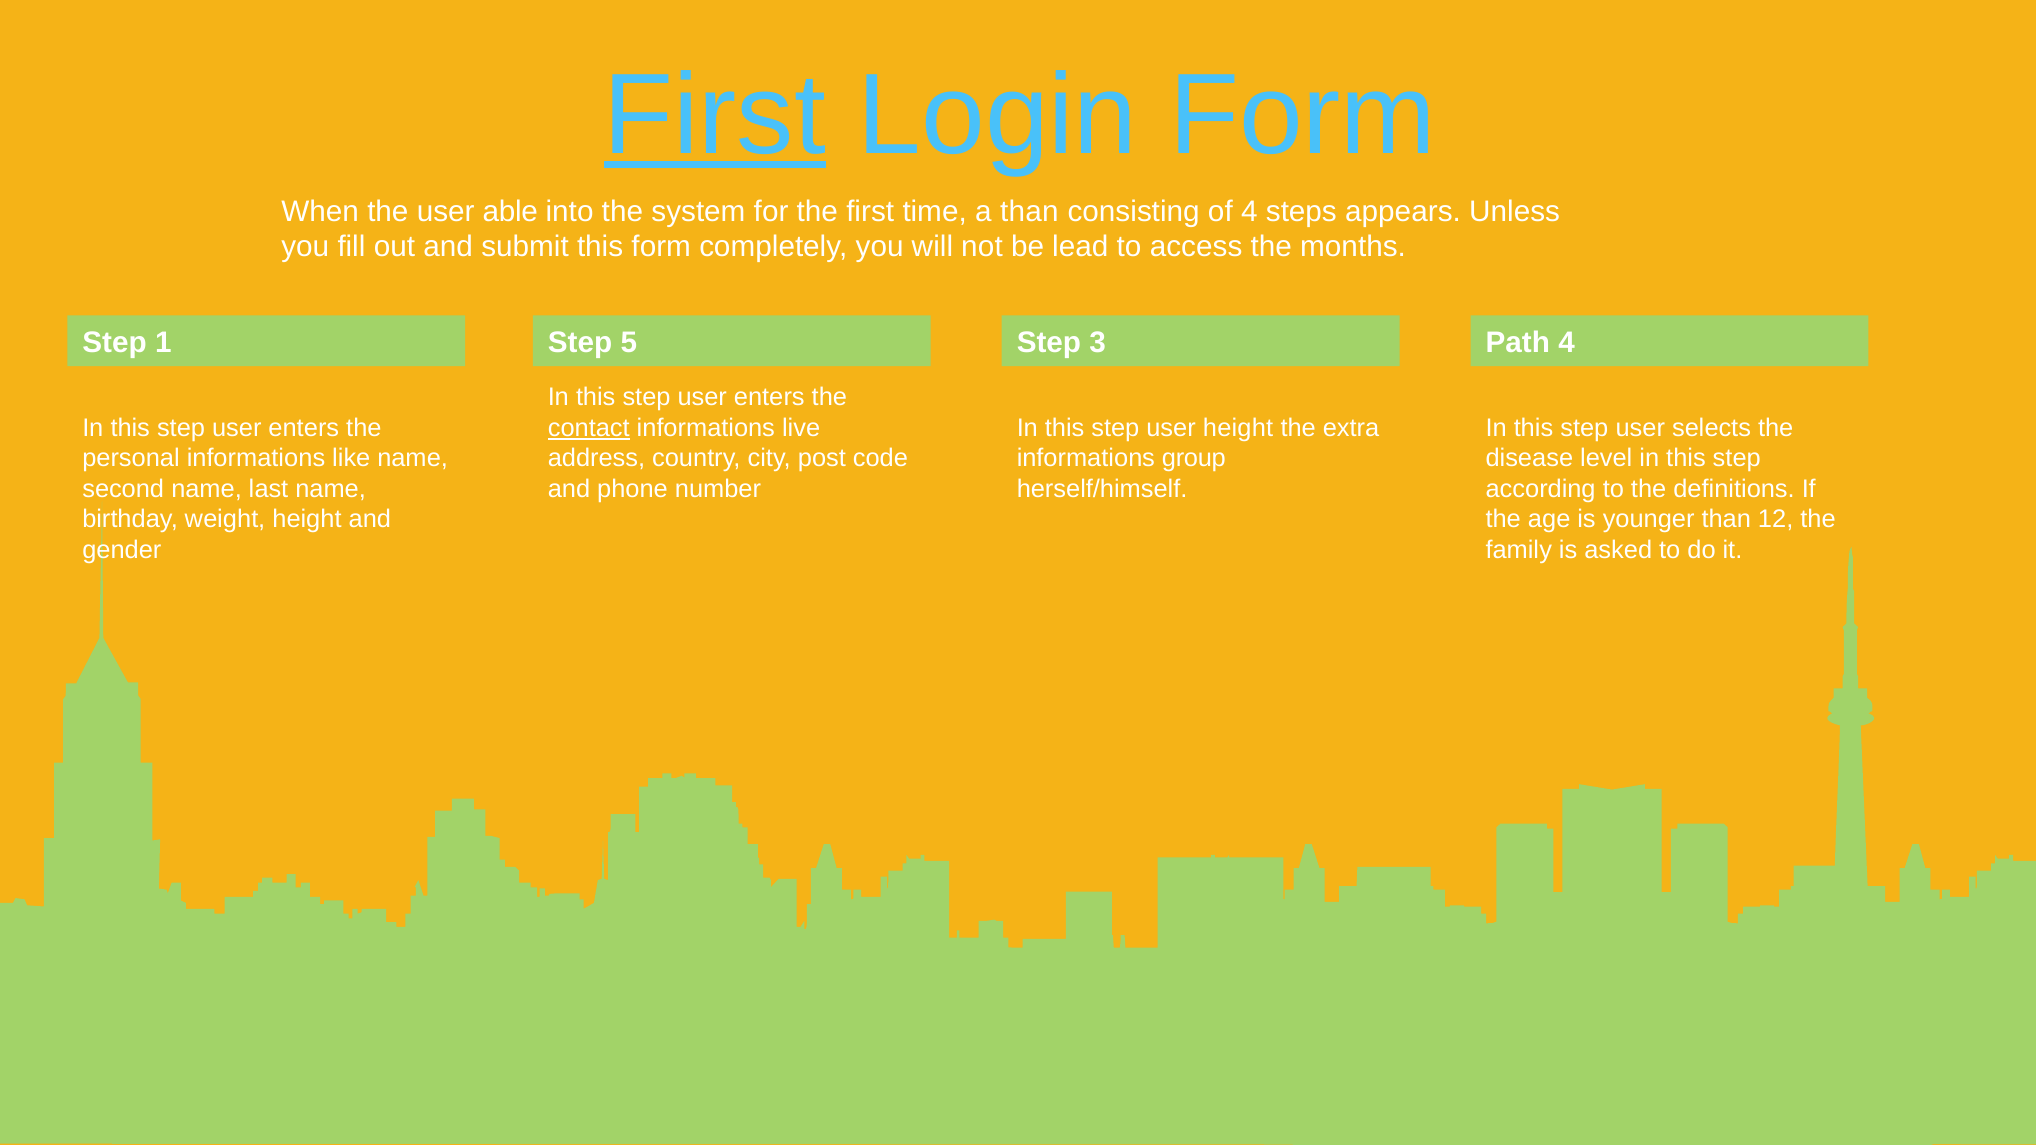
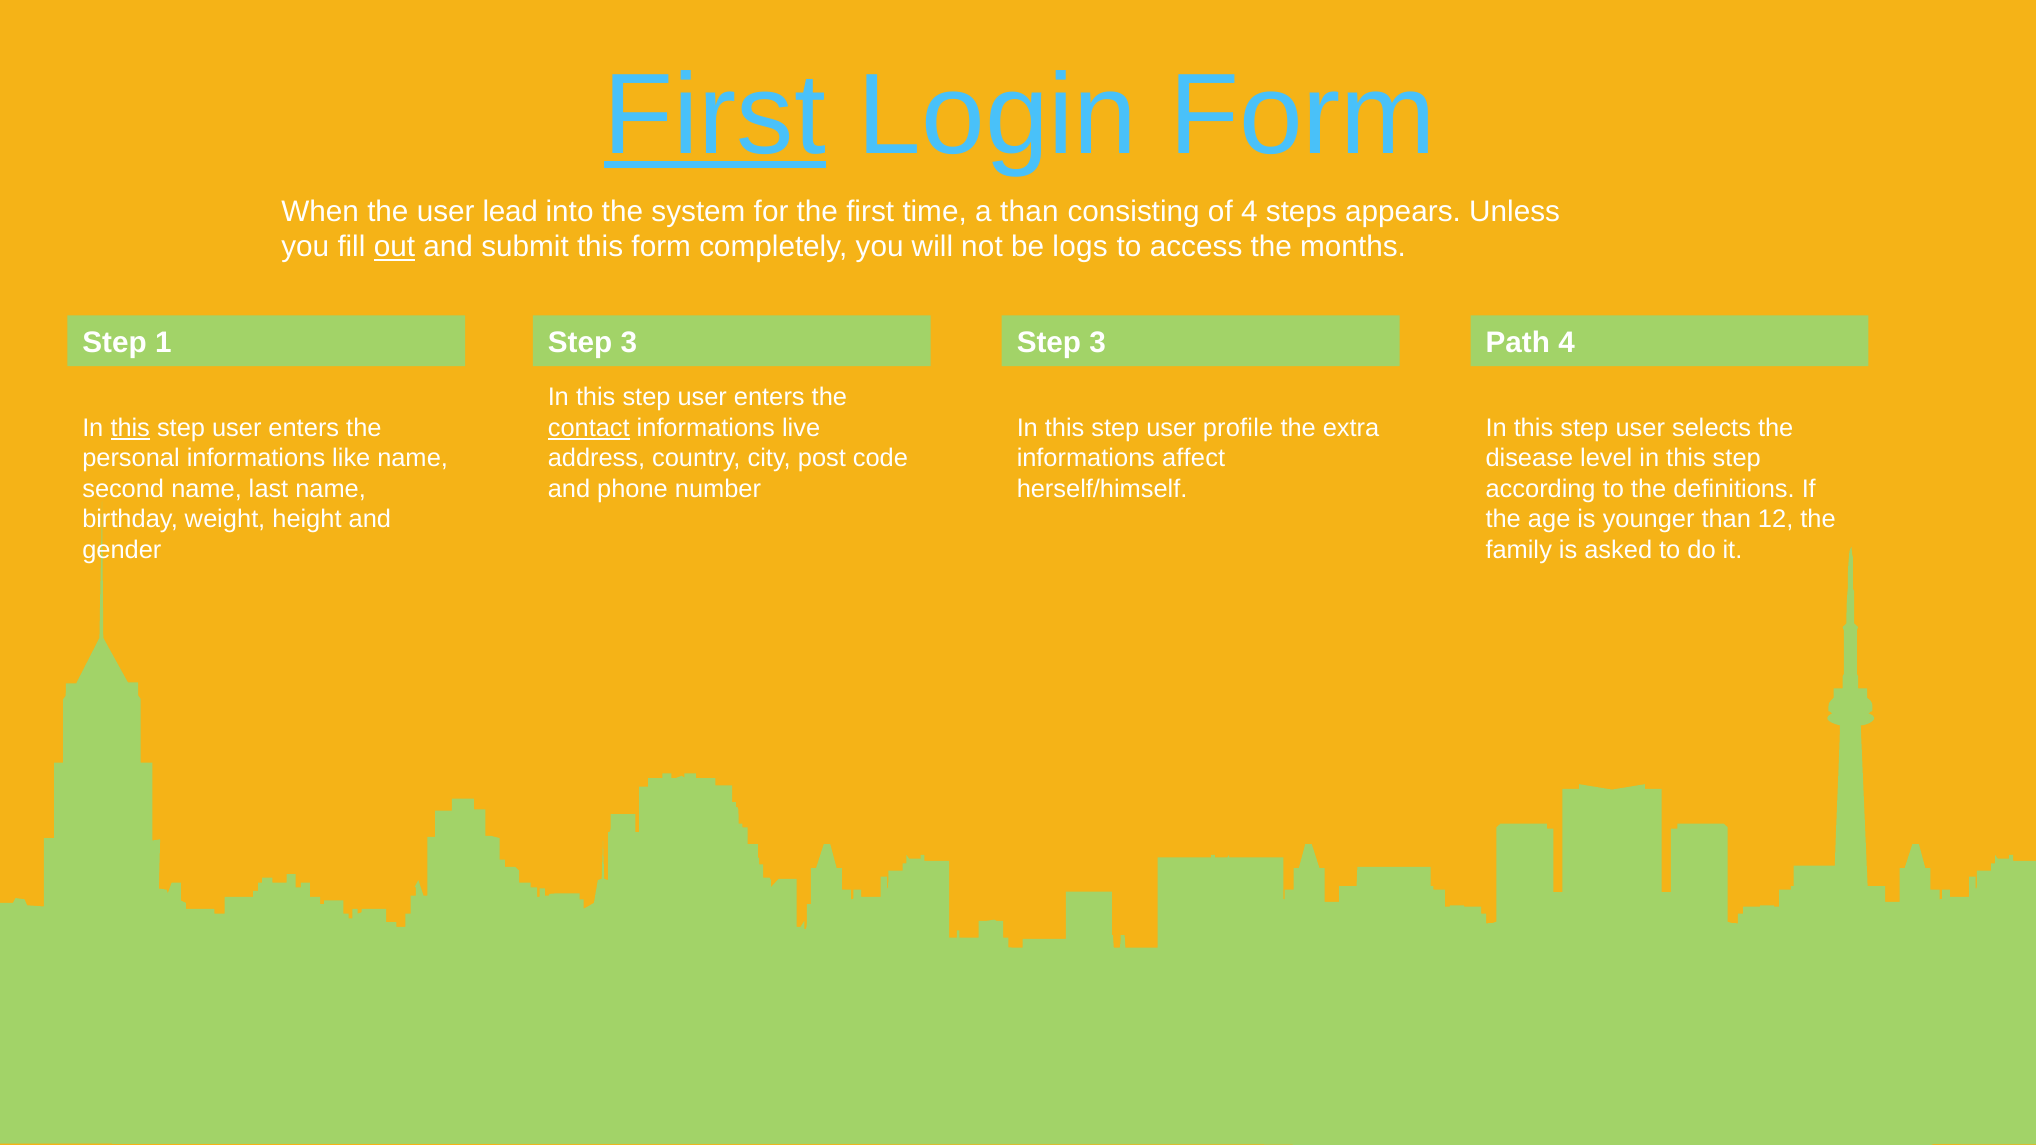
able: able -> lead (510, 211)
out underline: none -> present (394, 247)
lead: lead -> logs (1080, 247)
5: 5 -> 3 (629, 343)
this underline: none -> present (130, 428)
user height: height -> profile (1238, 428)
group: group -> affect (1194, 459)
